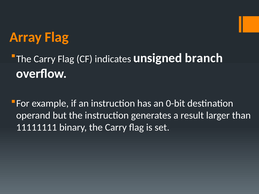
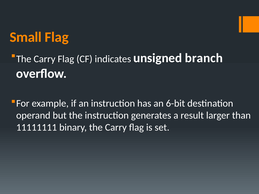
Array: Array -> Small (26, 37)
0-bit: 0-bit -> 6-bit (175, 103)
